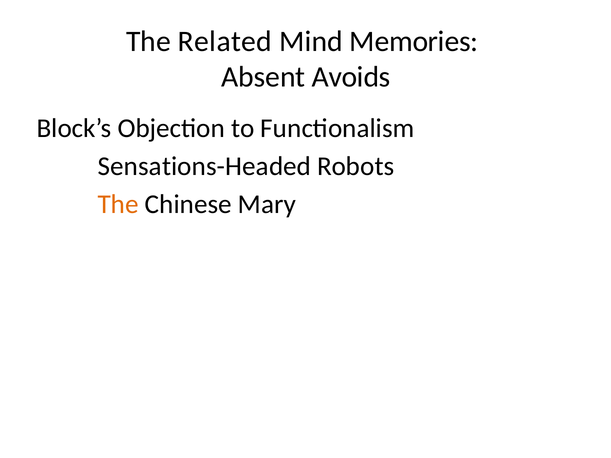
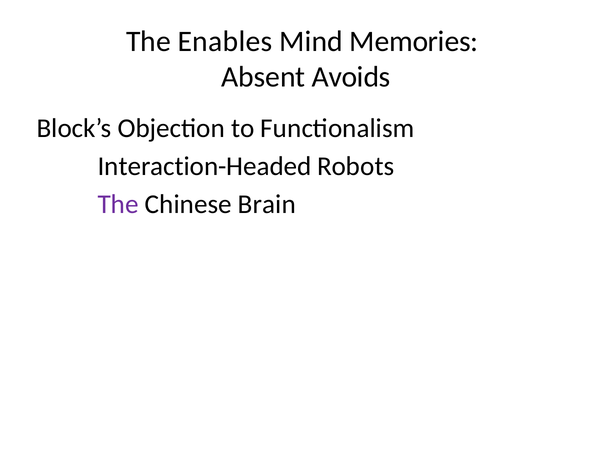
Related: Related -> Enables (225, 41)
Sensations-Headed: Sensations-Headed -> Interaction-Headed (205, 166)
The colour: orange -> purple (118, 204)
Mary: Mary -> Brain (267, 204)
